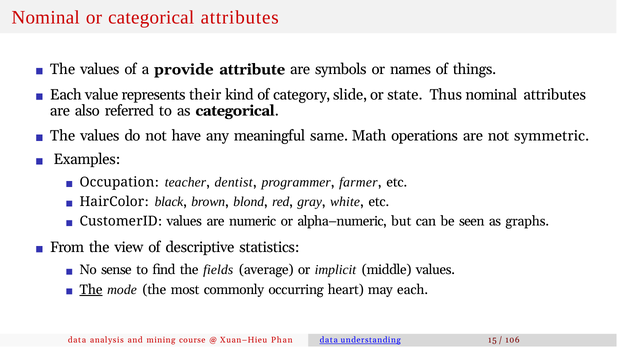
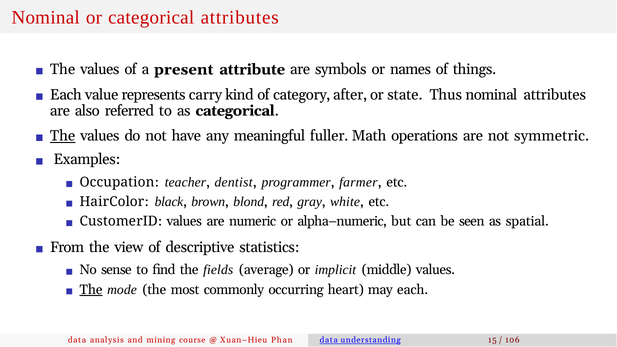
provide: provide -> present (184, 69)
their: their -> carry (205, 95)
slide: slide -> after (350, 95)
The underline: none -> present (63, 136)
same: same -> fuller (329, 136)
graphs: graphs -> spatial (527, 222)
